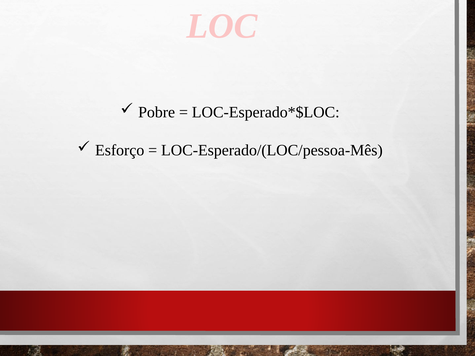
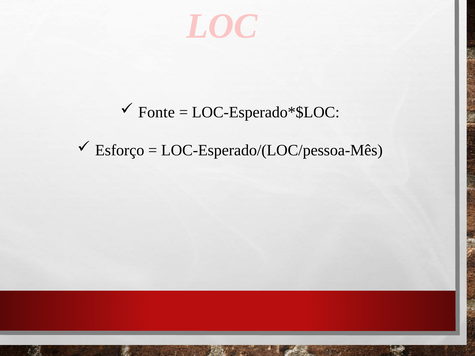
Pobre: Pobre -> Fonte (157, 113)
